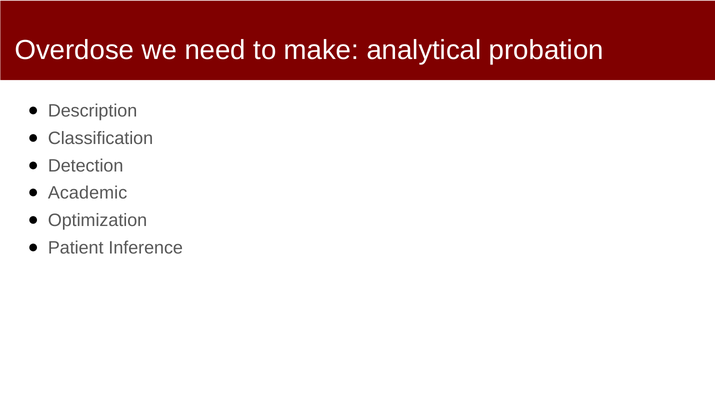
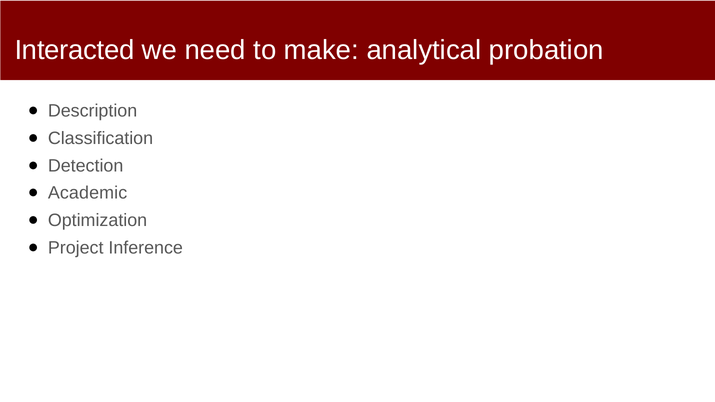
Overdose: Overdose -> Interacted (75, 50)
Patient: Patient -> Project (76, 248)
